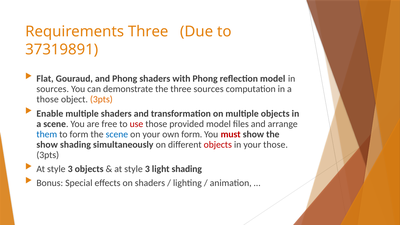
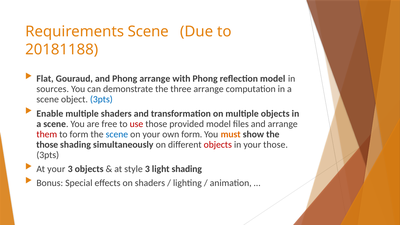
Requirements Three: Three -> Scene (148, 32)
37319891: 37319891 -> 20181188 (62, 50)
Phong shaders: shaders -> arrange (155, 79)
three sources: sources -> arrange (209, 89)
those: those -> scene (48, 99)
3pts colour: orange -> blue (101, 99)
them colour: blue -> red (47, 134)
must colour: red -> orange (231, 134)
show: show -> those (47, 145)
style: style -> your (56, 169)
